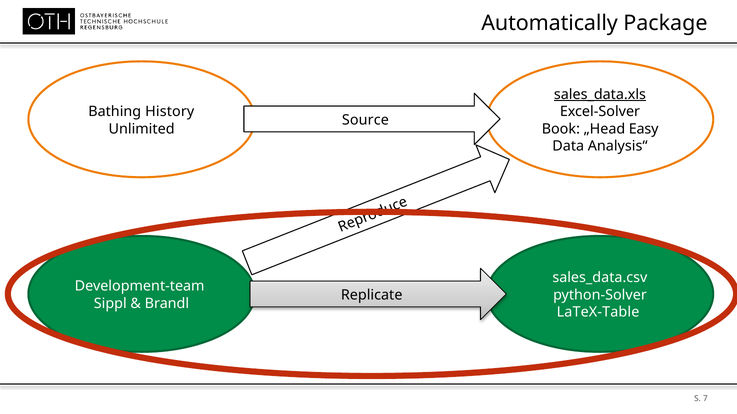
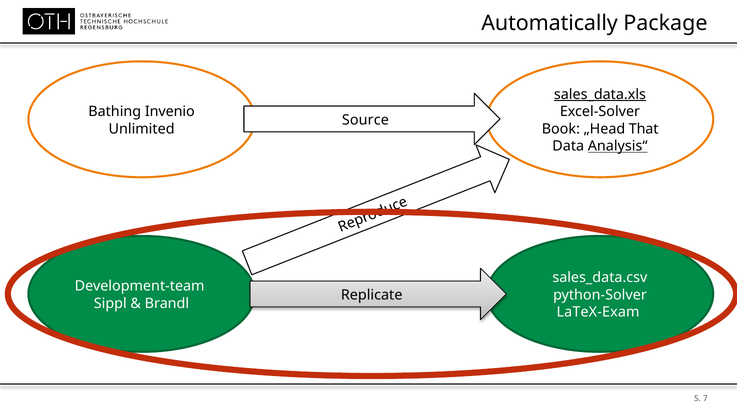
History: History -> Invenio (170, 112)
Easy: Easy -> That (644, 129)
Analysis“ underline: none -> present (618, 146)
LaTeX-Table: LaTeX-Table -> LaTeX-Exam (598, 312)
